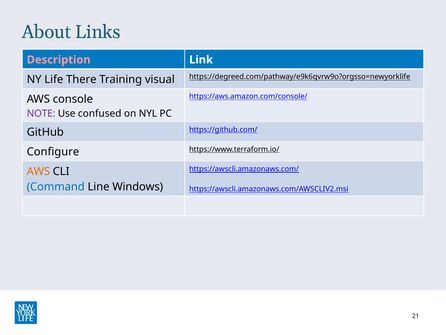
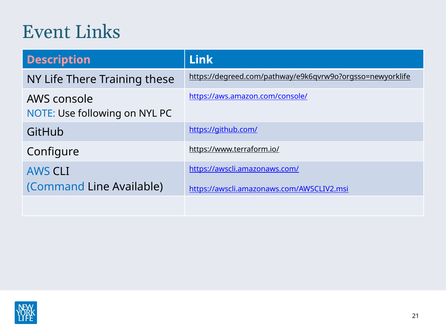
About: About -> Event (46, 32)
visual: visual -> these (160, 79)
NOTE colour: purple -> blue (41, 113)
confused: confused -> following (100, 113)
AWS colour: orange -> blue (38, 171)
Windows: Windows -> Available (138, 187)
